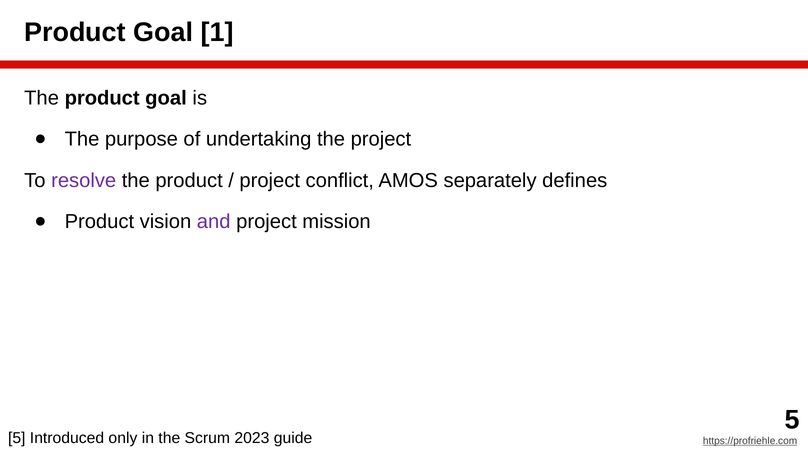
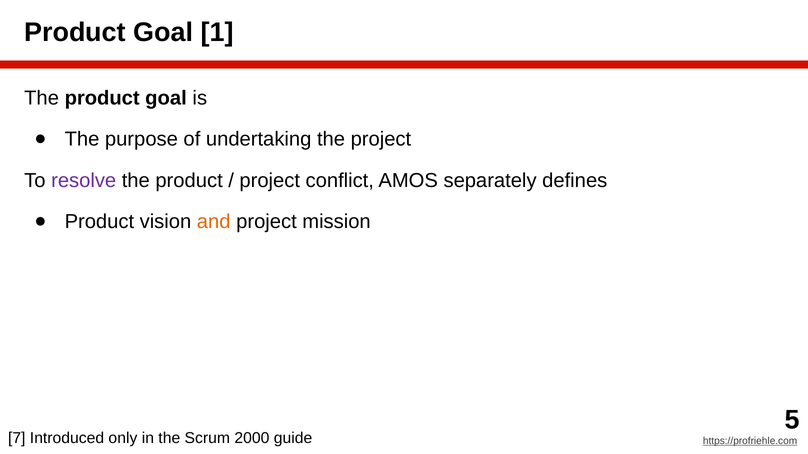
and colour: purple -> orange (214, 222)
5: 5 -> 7 (17, 438)
2023: 2023 -> 2000 (252, 438)
